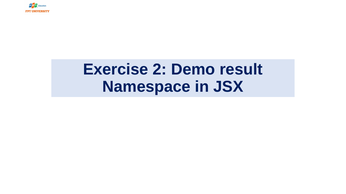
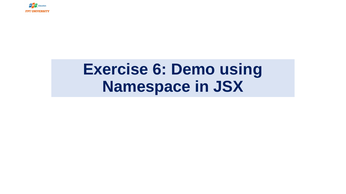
2: 2 -> 6 (160, 70)
result: result -> using (241, 70)
